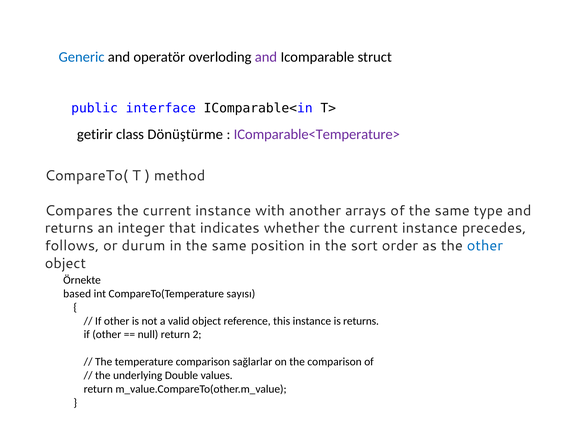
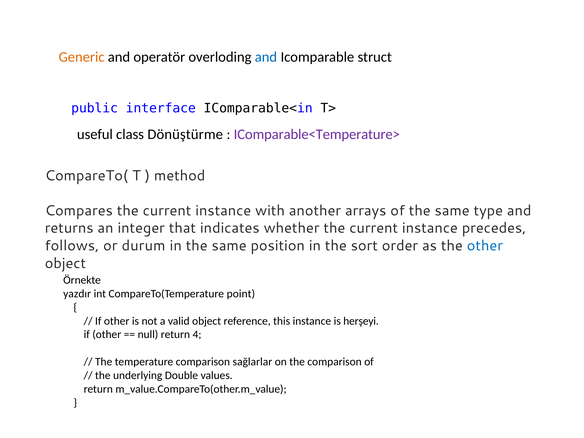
Generic colour: blue -> orange (82, 57)
and colour: purple -> blue (266, 57)
getirir: getirir -> useful (95, 134)
based: based -> yazdır (77, 294)
sayısı: sayısı -> point (241, 294)
is returns: returns -> herşeyi (361, 321)
2: 2 -> 4 (197, 335)
